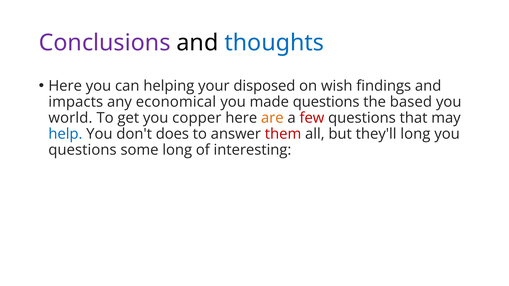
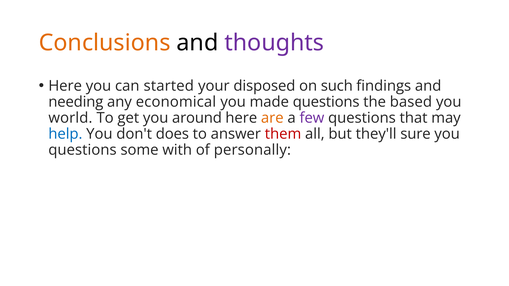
Conclusions colour: purple -> orange (105, 43)
thoughts colour: blue -> purple (274, 43)
helping: helping -> started (169, 86)
wish: wish -> such (337, 86)
impacts: impacts -> needing (76, 102)
copper: copper -> around (197, 118)
few colour: red -> purple (312, 118)
they'll long: long -> sure (416, 134)
some long: long -> with (177, 150)
interesting: interesting -> personally (252, 150)
